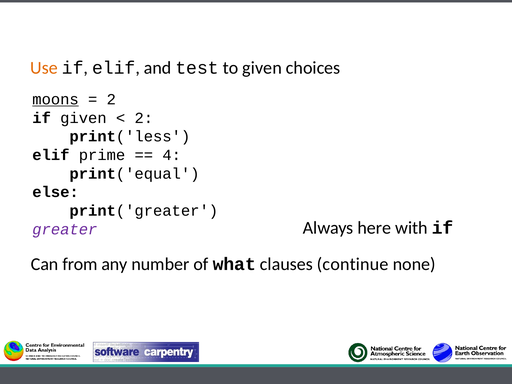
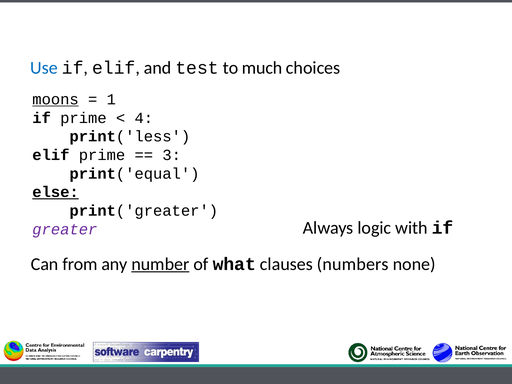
Use colour: orange -> blue (44, 68)
to given: given -> much (262, 68)
2: 2 -> 1 (111, 99)
if given: given -> prime (83, 118)
2: 2 -> 4 (144, 118)
4: 4 -> 3 (172, 155)
else underline: none -> present (56, 192)
here: here -> logic (374, 228)
number underline: none -> present (160, 264)
continue: continue -> numbers (353, 264)
